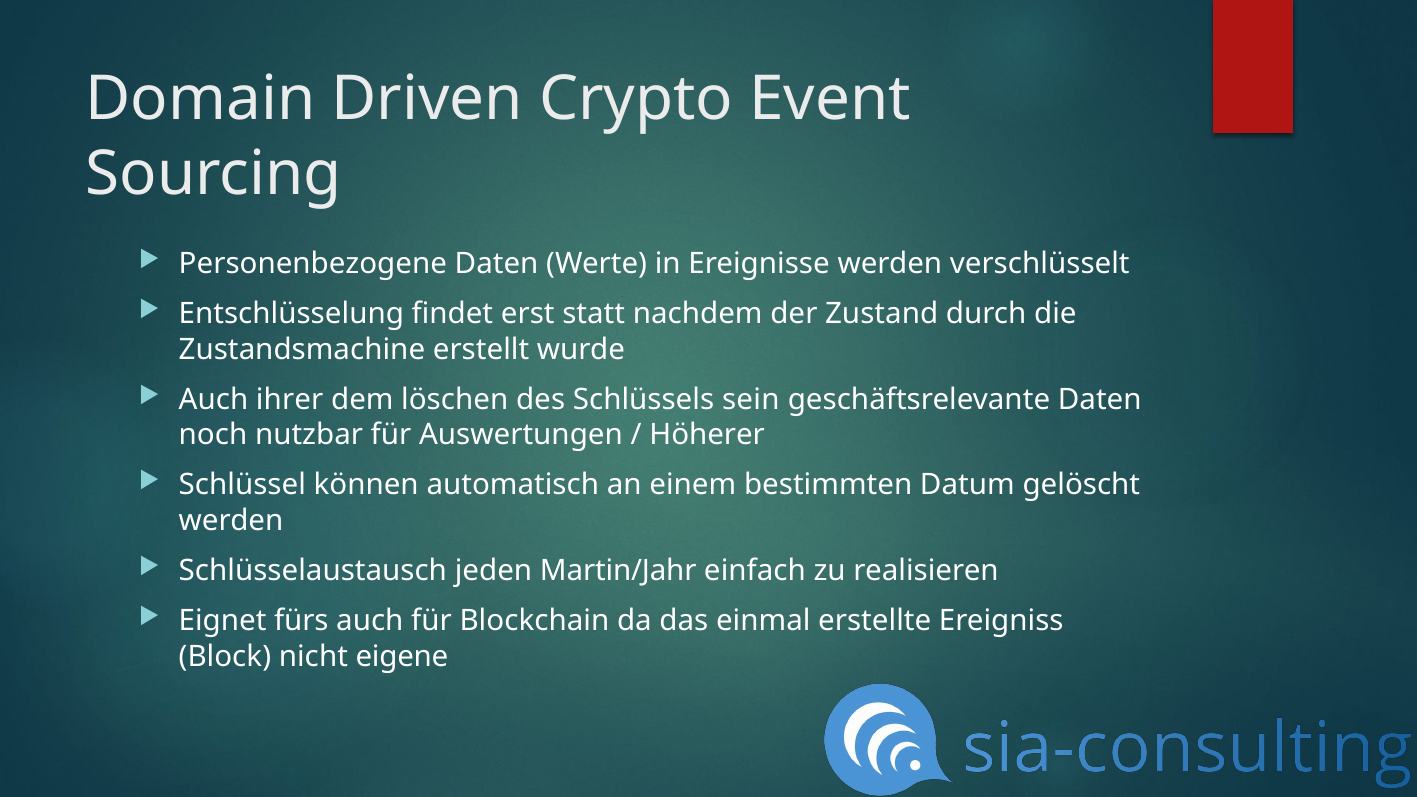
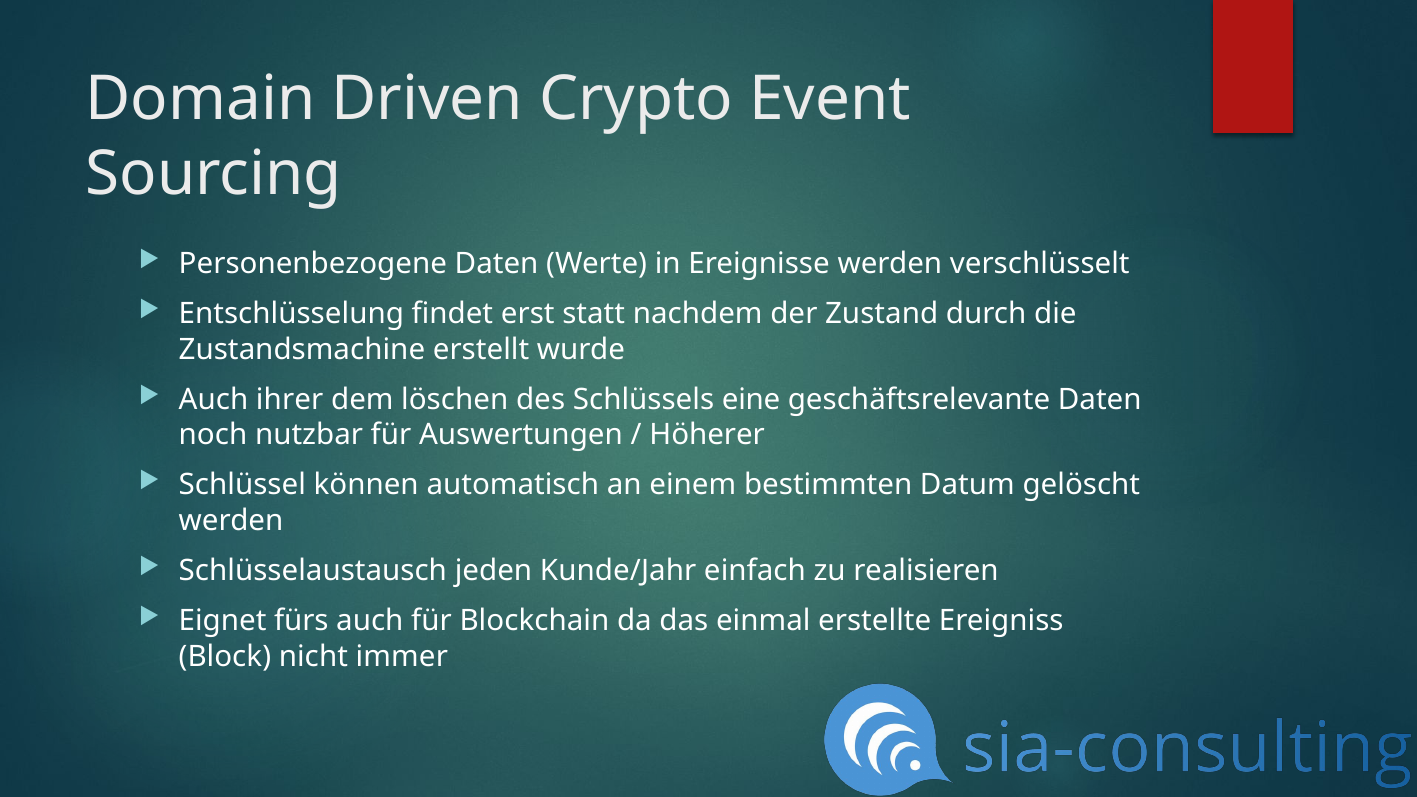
sein: sein -> eine (751, 400)
Martin/Jahr: Martin/Jahr -> Kunde/Jahr (618, 571)
eigene: eigene -> immer (402, 657)
